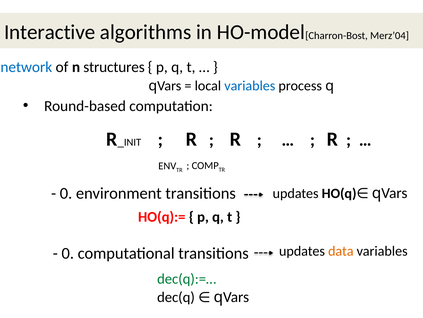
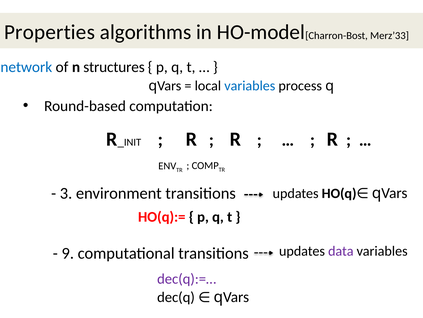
Interactive: Interactive -> Properties (50, 32)
Merz’04: Merz’04 -> Merz’33 (390, 35)
0: 0 -> 3 (66, 193)
data colour: orange -> purple (341, 251)
0: 0 -> 9 (68, 253)
dec(q):=… colour: green -> purple (187, 278)
